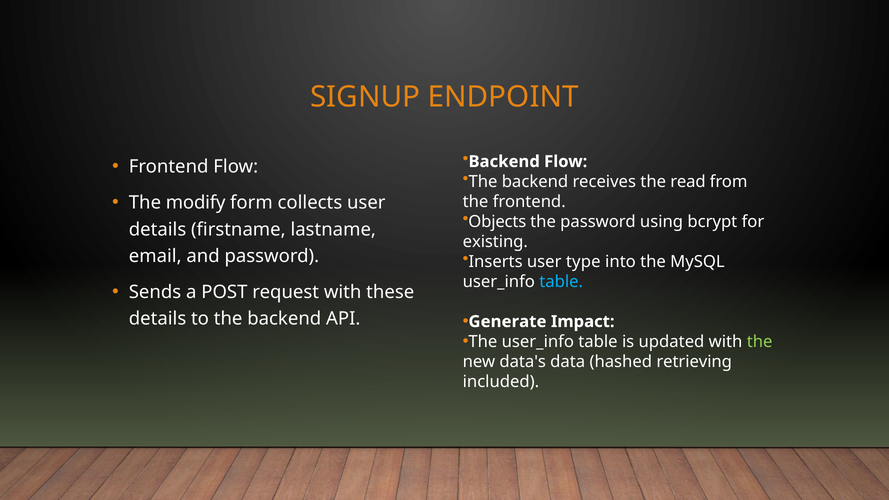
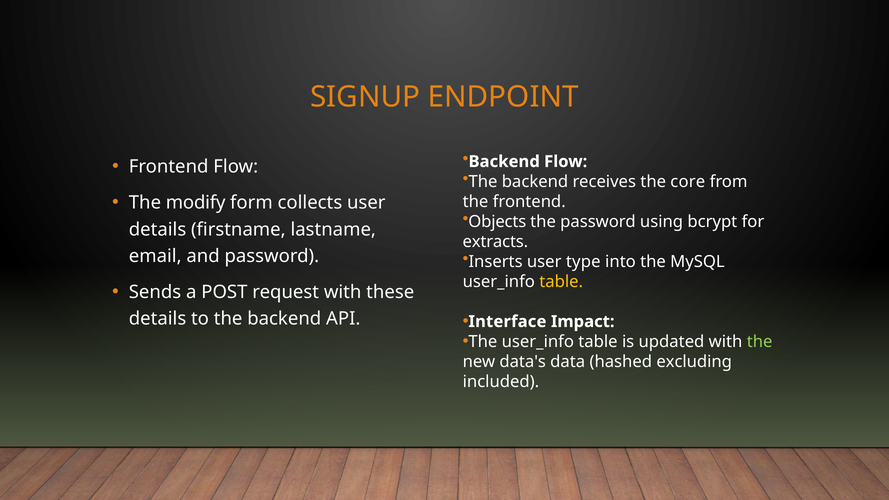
read: read -> core (688, 182)
existing: existing -> extracts (495, 242)
table colour: light blue -> yellow (561, 282)
Generate: Generate -> Interface (507, 322)
retrieving: retrieving -> excluding (694, 362)
